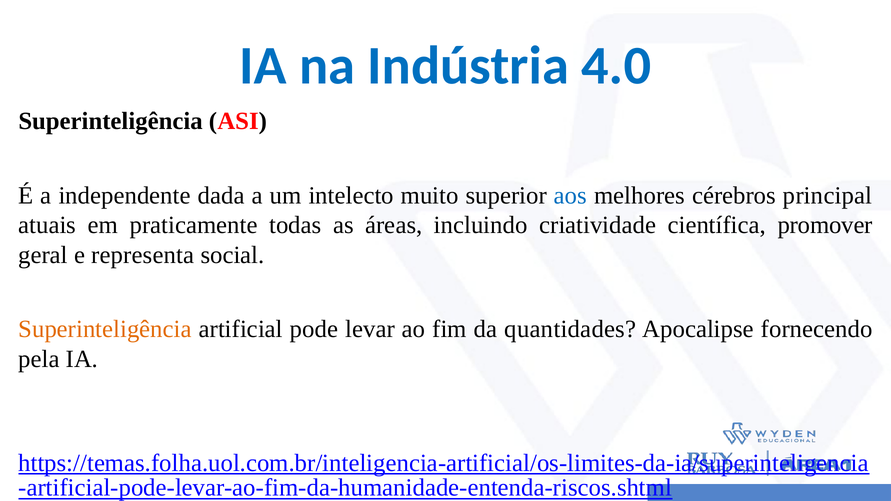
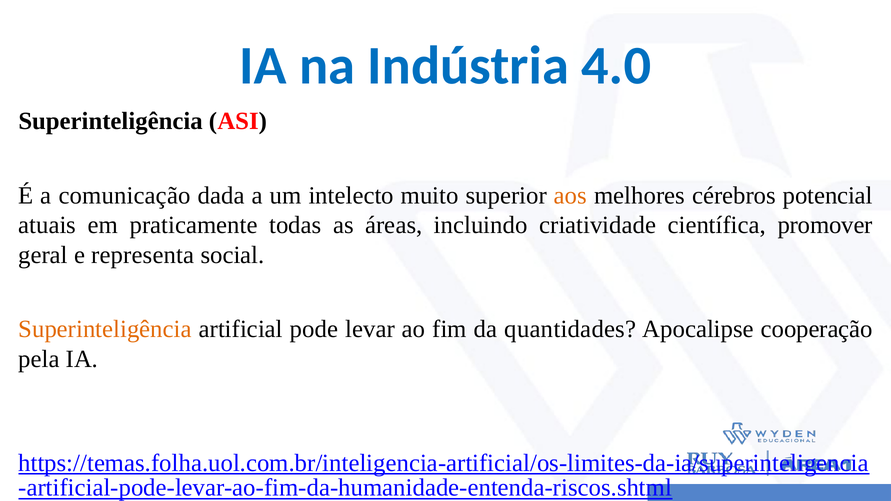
independente: independente -> comunicação (125, 196)
aos colour: blue -> orange (570, 196)
principal: principal -> potencial (828, 196)
fornecendo: fornecendo -> cooperação (817, 329)
